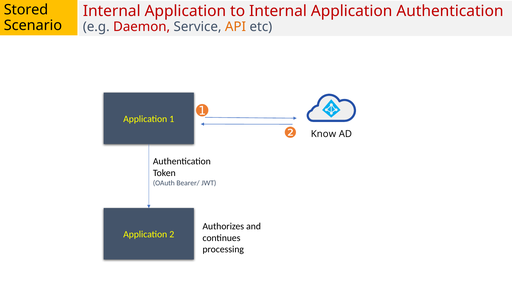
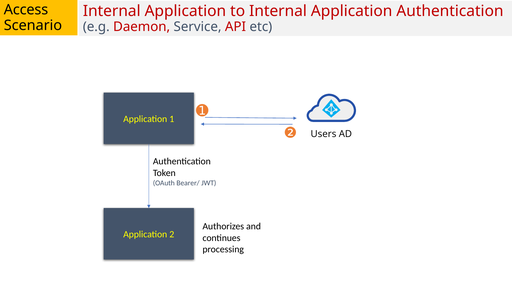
Stored: Stored -> Access (26, 10)
API colour: orange -> red (236, 27)
Know: Know -> Users (323, 134)
